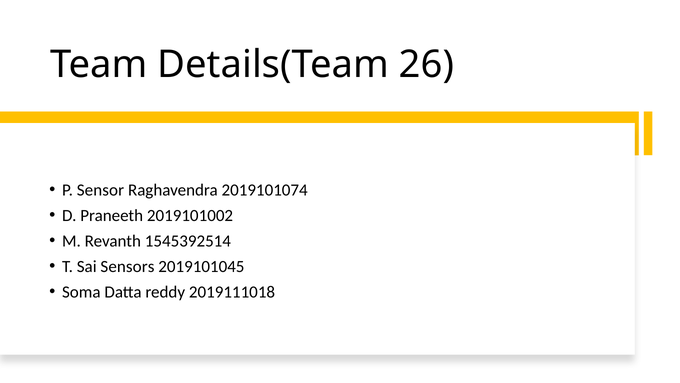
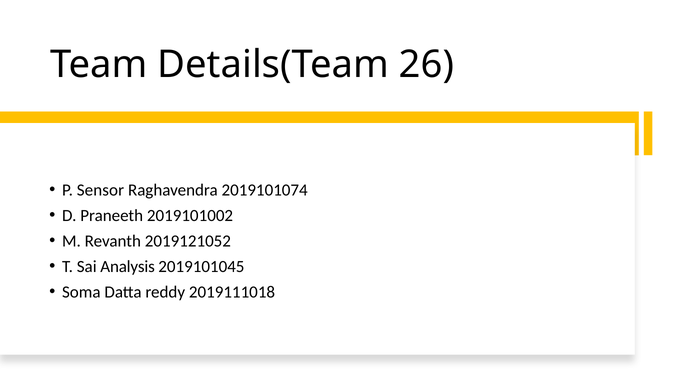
1545392514: 1545392514 -> 2019121052 (188, 241)
Sensors: Sensors -> Analysis (128, 266)
